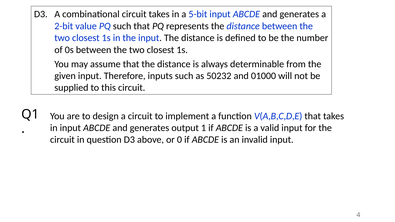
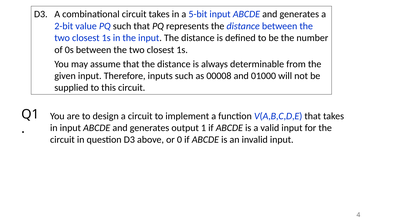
50232: 50232 -> 00008 (219, 76)
